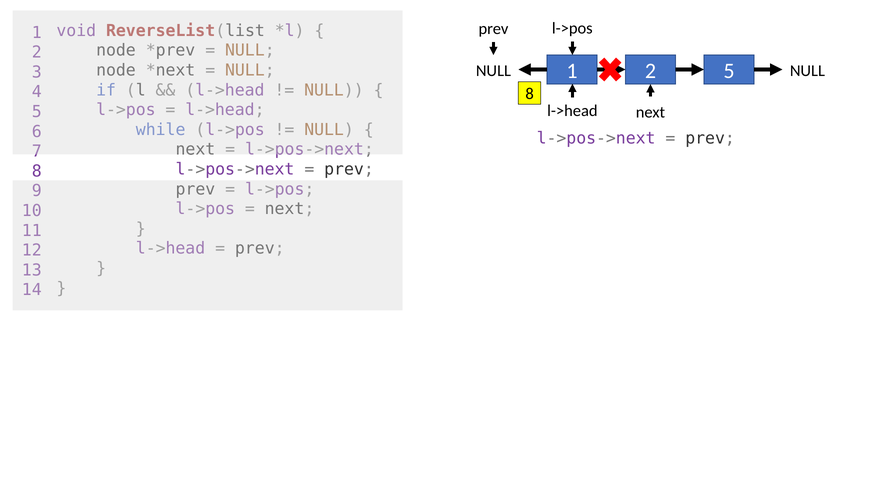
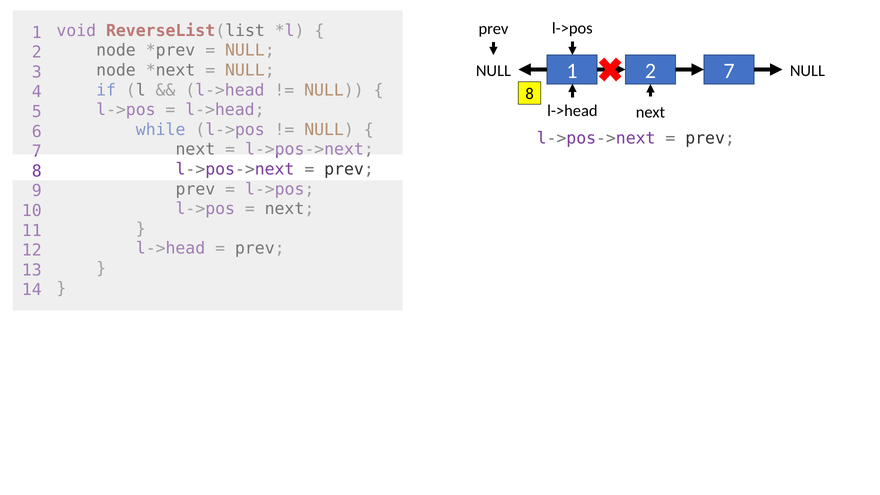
2 5: 5 -> 7 (729, 71)
